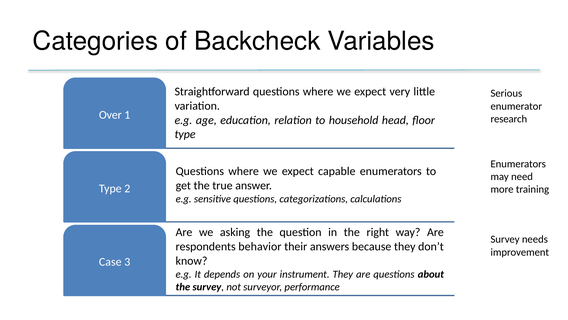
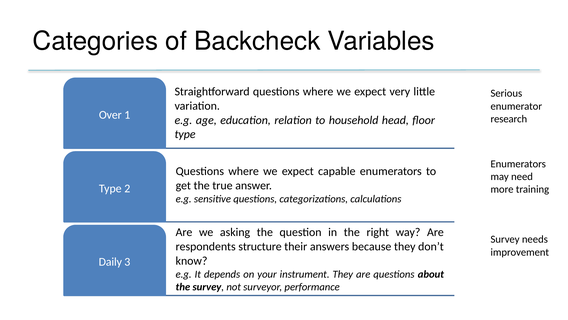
behavior: behavior -> structure (260, 246)
Case: Case -> Daily (110, 262)
